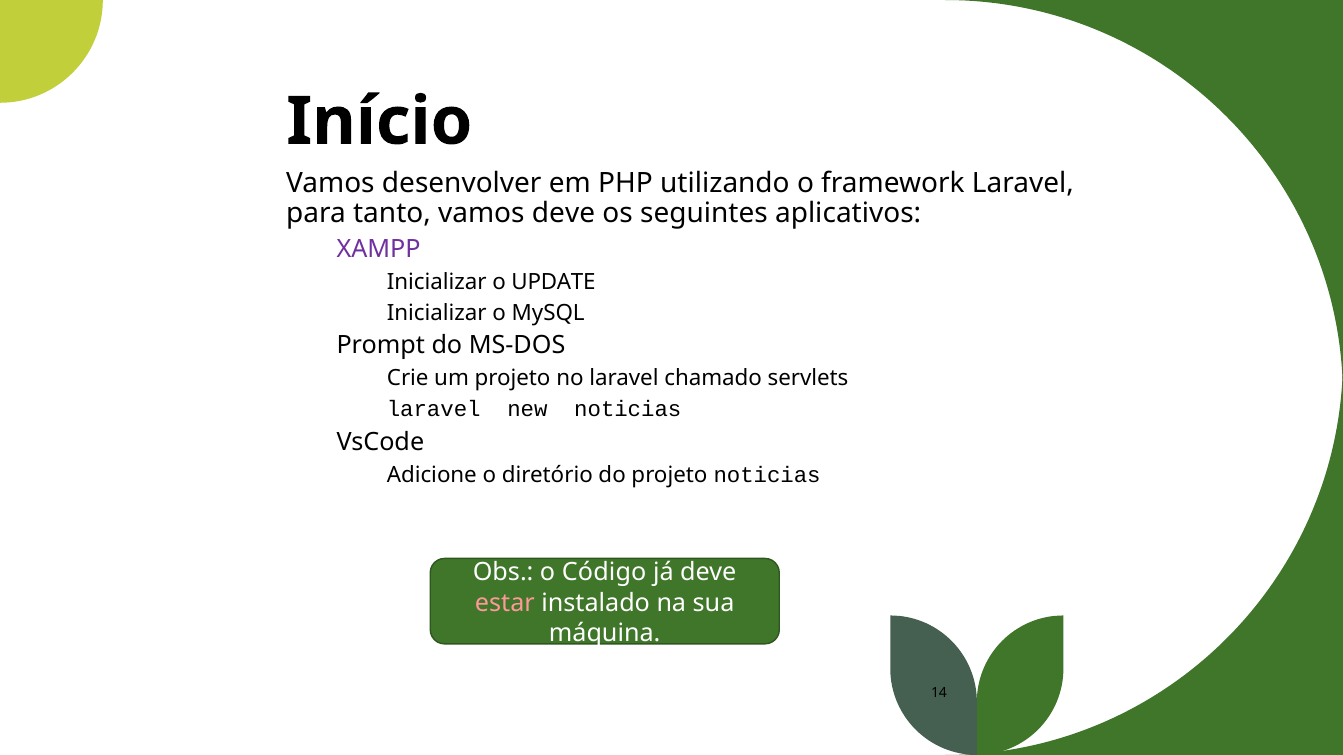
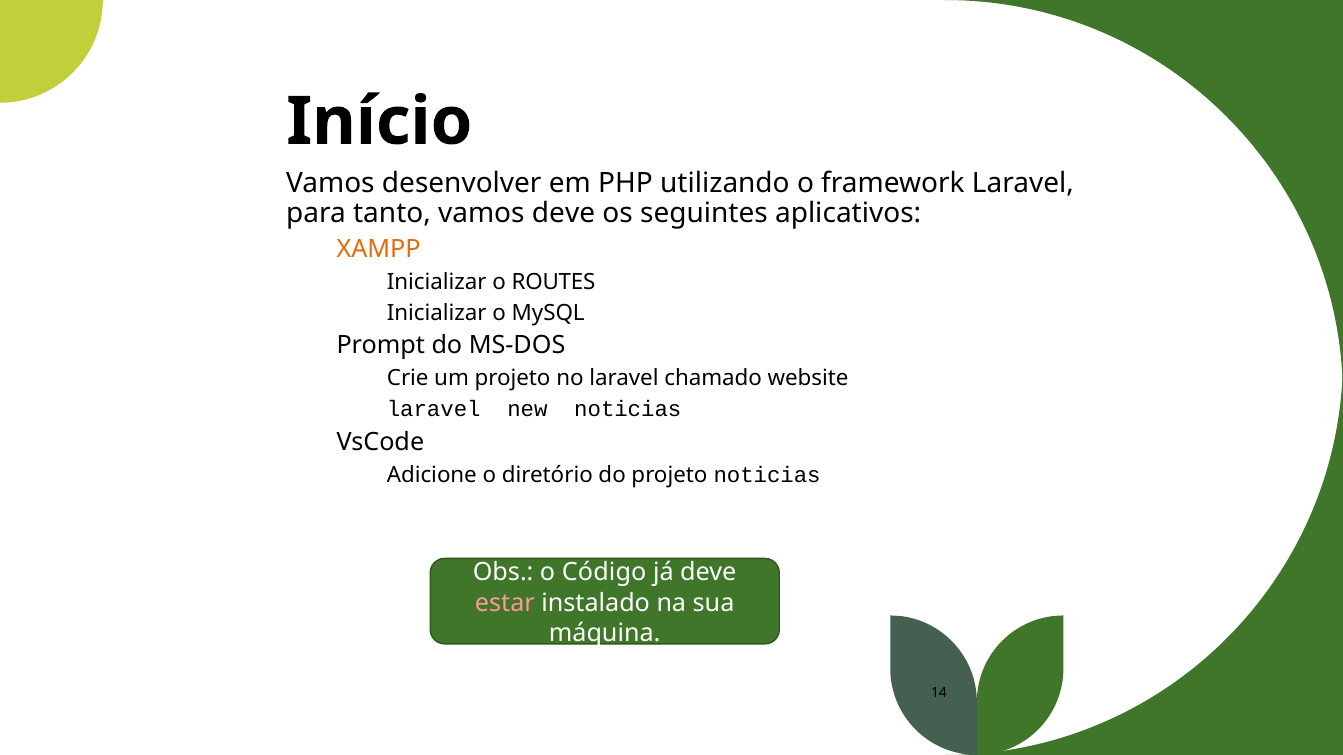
XAMPP colour: purple -> orange (379, 249)
UPDATE: UPDATE -> ROUTES (553, 282)
servlets: servlets -> website (808, 379)
